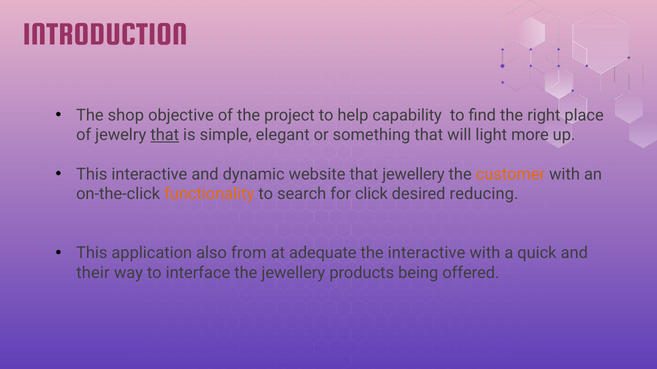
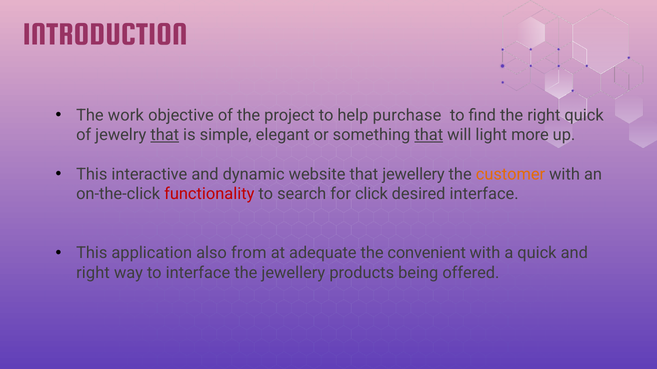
shop: shop -> work (126, 115)
capability: capability -> purchase (407, 115)
right place: place -> quick (584, 115)
that underline: none -> present (429, 135)
functionality colour: orange -> red (209, 194)
desired reducing: reducing -> interface (484, 194)
the interactive: interactive -> convenient (427, 253)
their: their -> right (93, 273)
